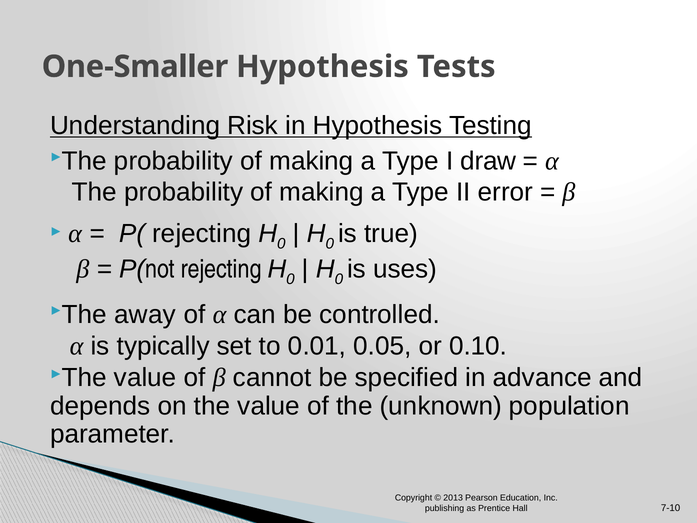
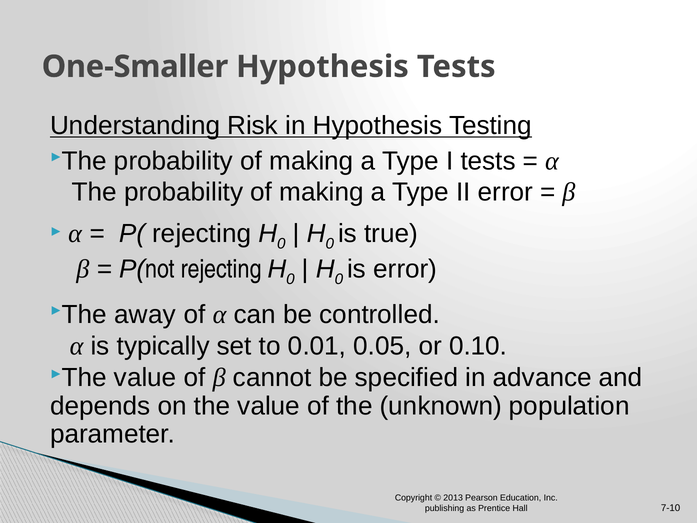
I draw: draw -> tests (488, 161)
is uses: uses -> error (405, 269)
